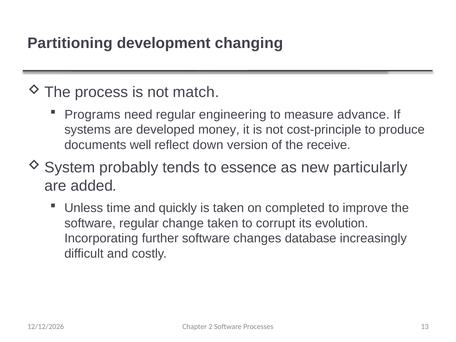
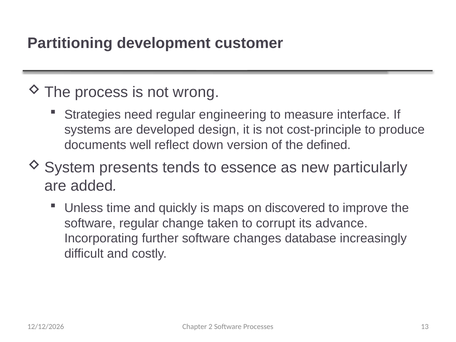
changing: changing -> customer (249, 43)
match: match -> wrong (196, 92)
Programs: Programs -> Strategies (93, 114)
advance: advance -> interface (363, 114)
money: money -> design (219, 130)
receive: receive -> defined (329, 145)
probably: probably -> presents (129, 168)
is taken: taken -> maps (228, 208)
completed: completed -> discovered (295, 208)
evolution: evolution -> advance (341, 223)
